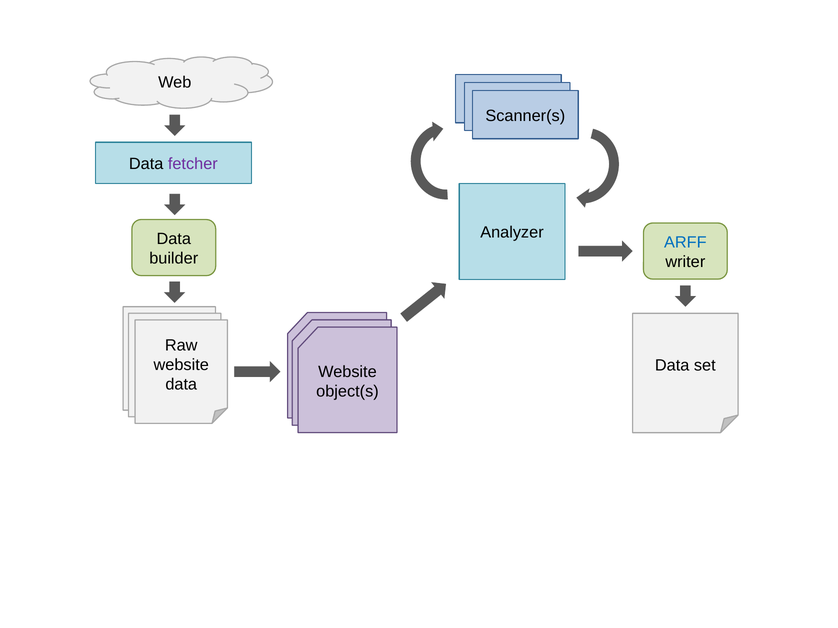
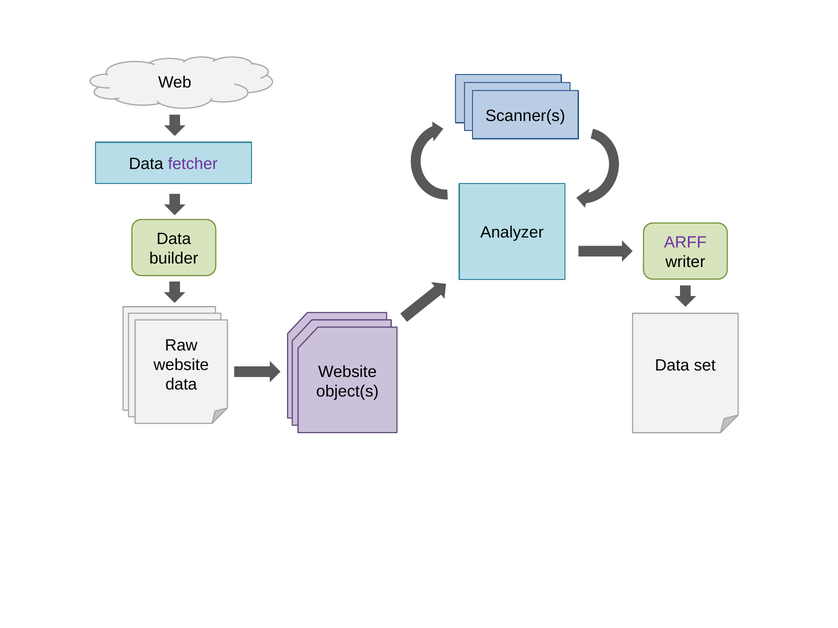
ARFF colour: blue -> purple (685, 243)
